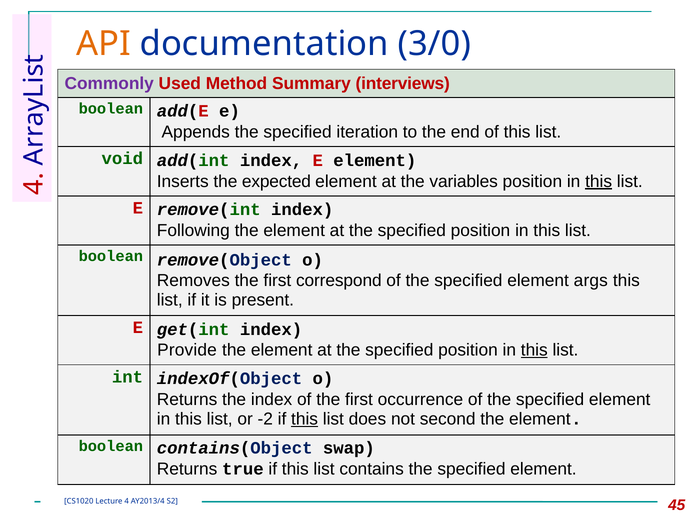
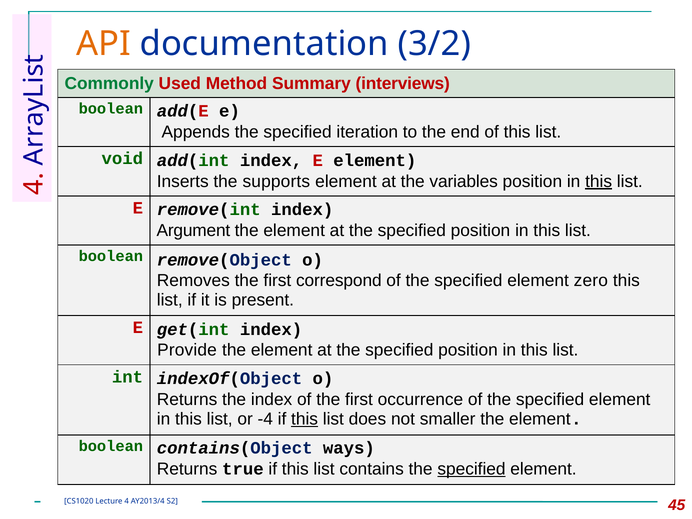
3/0: 3/0 -> 3/2 (434, 44)
Commonly colour: purple -> green (109, 84)
expected: expected -> supports (276, 181)
Following: Following -> Argument (193, 231)
args: args -> zero (591, 281)
this underline: present -> none (534, 350)
-2: -2 -> -4 (265, 419)
second: second -> smaller (448, 419)
swap: swap -> ways (349, 448)
specified underline: none -> present (471, 469)
